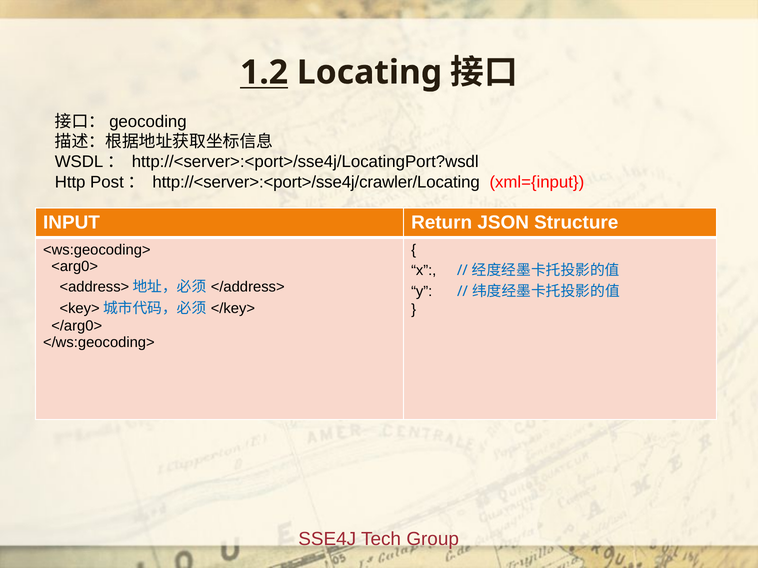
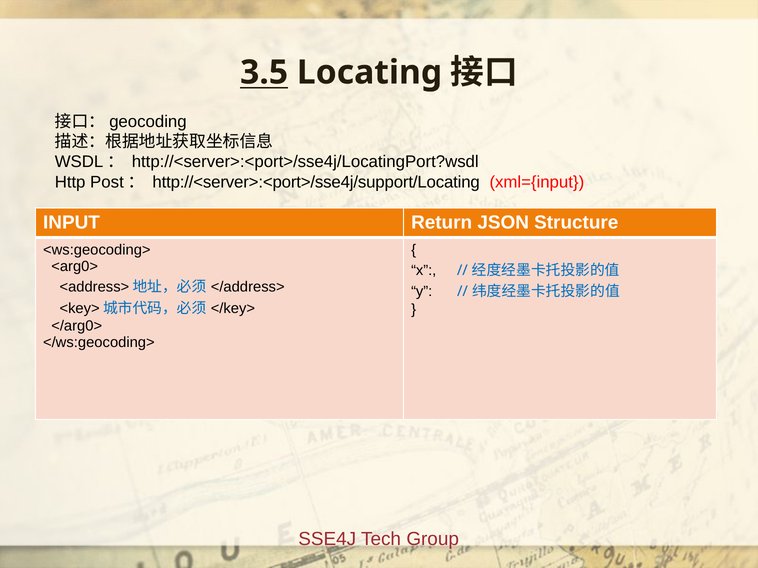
1.2: 1.2 -> 3.5 (264, 72)
http://<server>:<port>/sse4j/crawler/Locating: http://<server>:<port>/sse4j/crawler/Locating -> http://<server>:<port>/sse4j/support/Locating (316, 182)
